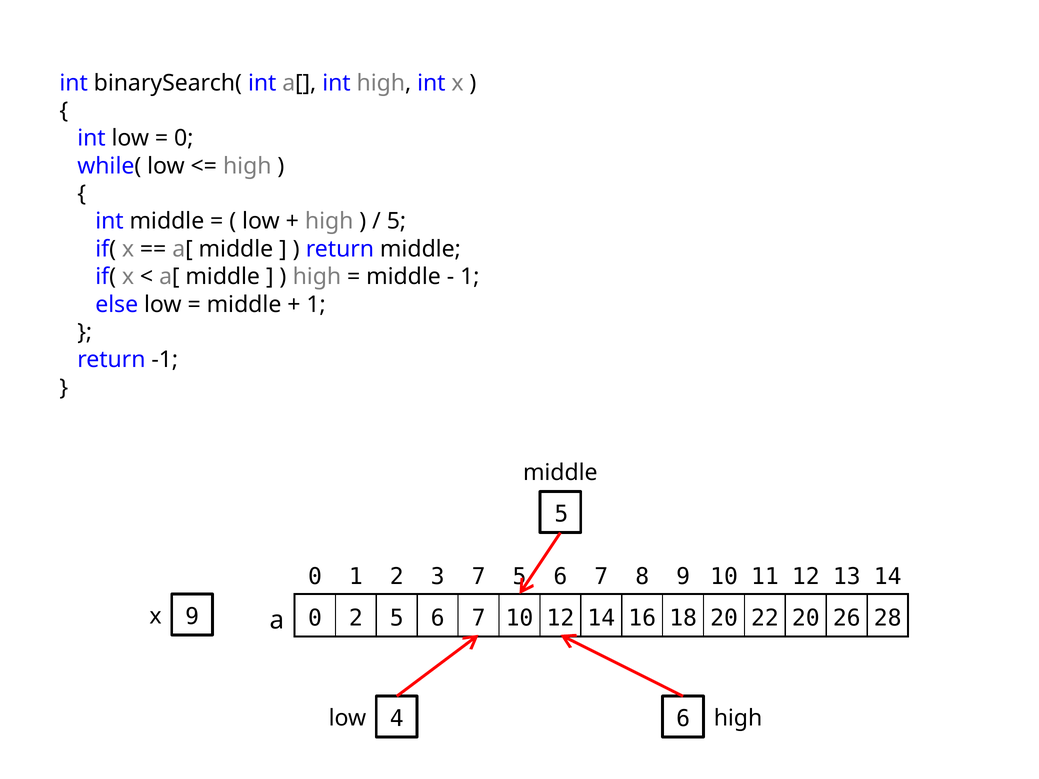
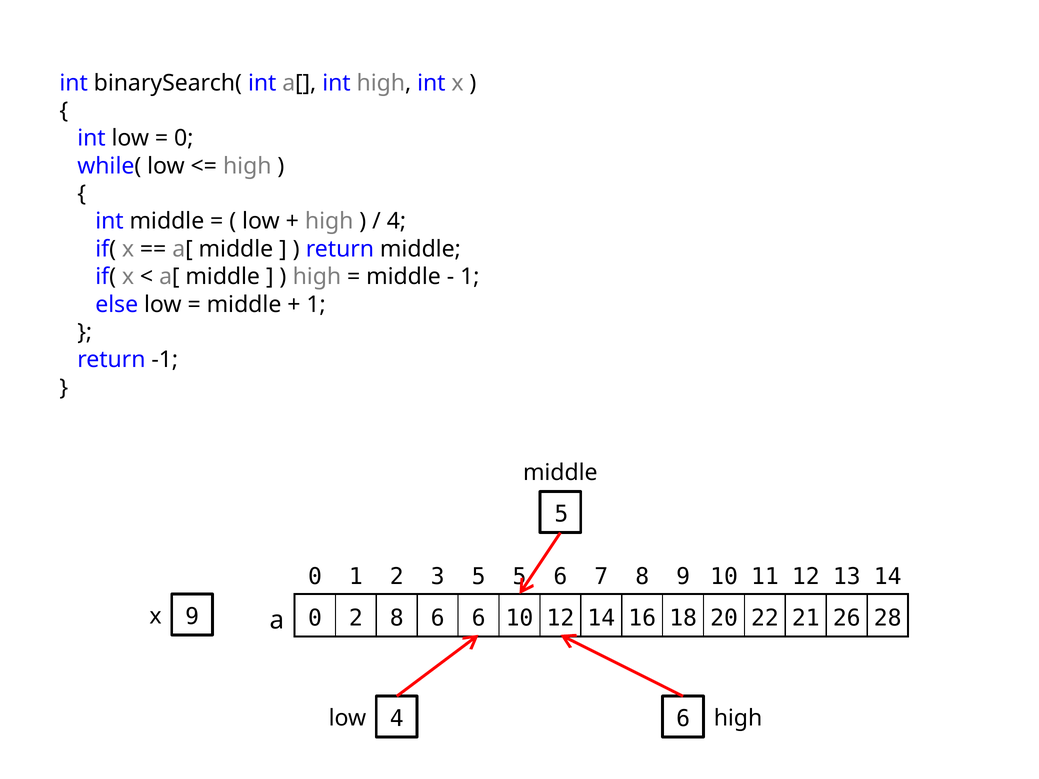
5: 5 -> 4 (396, 221)
3 7: 7 -> 5 (479, 577)
2 5: 5 -> 8 (397, 618)
7: 7 -> 6 (479, 618)
22 20: 20 -> 21 (806, 618)
